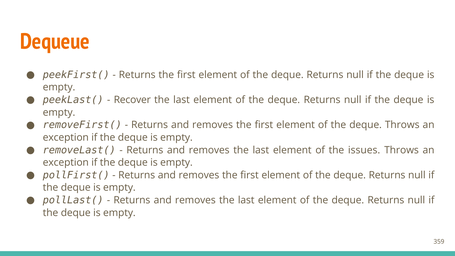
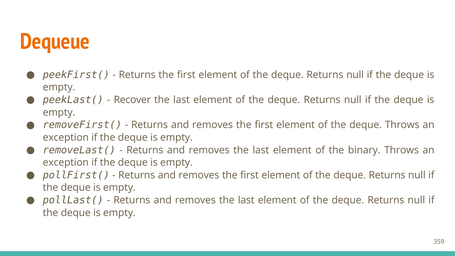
issues: issues -> binary (364, 150)
